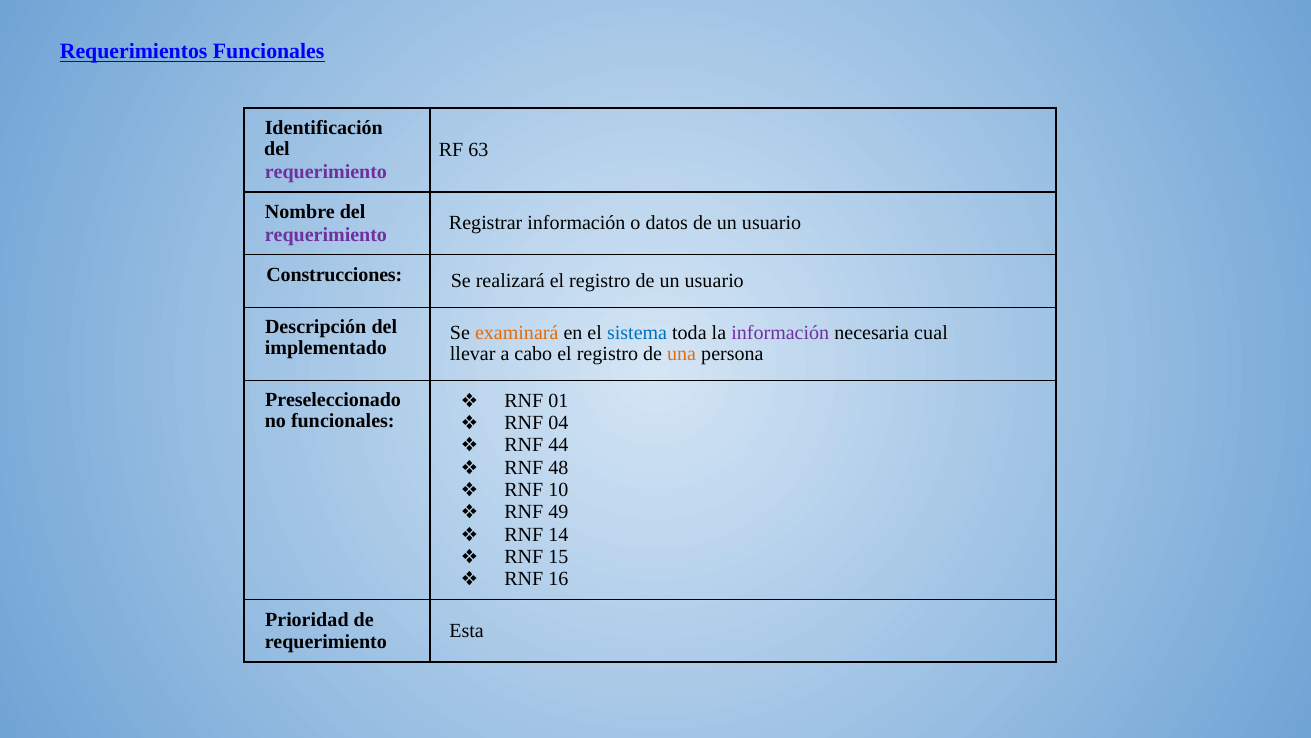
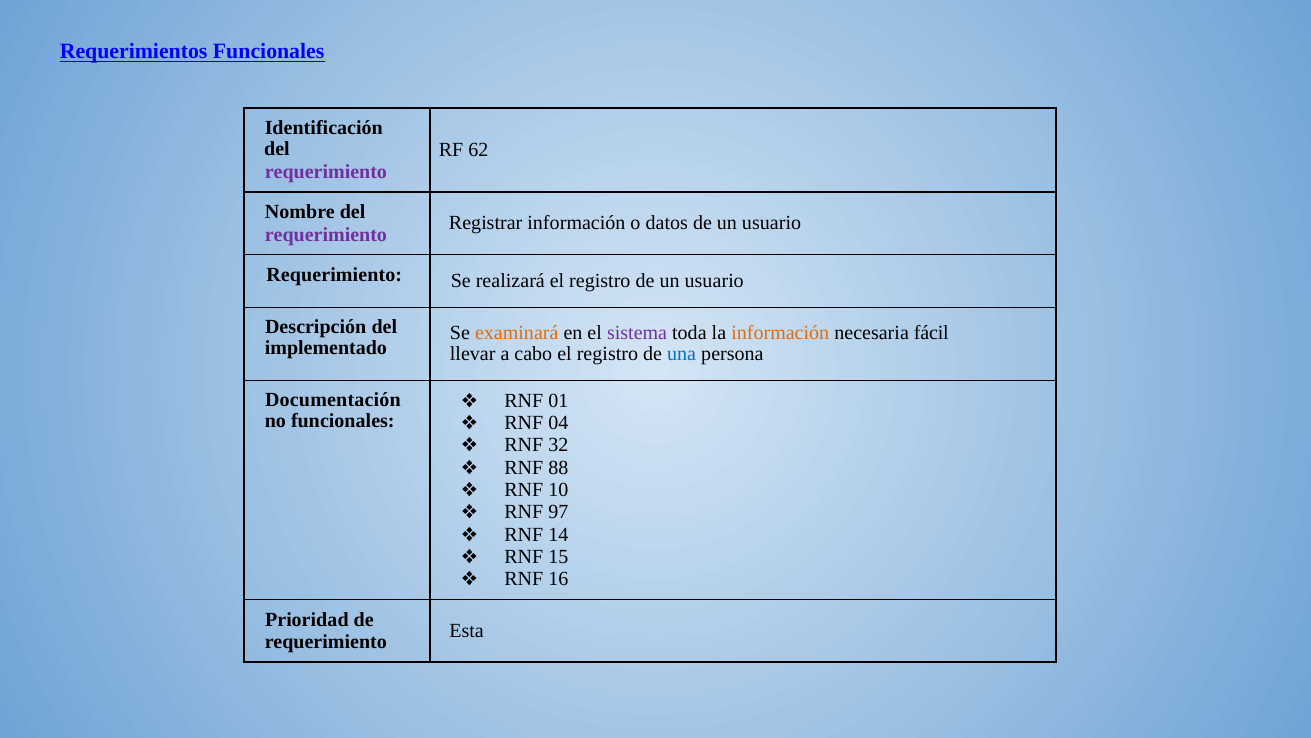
63: 63 -> 62 (478, 150)
Construcciones: Construcciones -> Requerimiento (334, 275)
sistema colour: blue -> purple (637, 333)
información colour: purple -> orange (780, 333)
cual: cual -> fácil (931, 333)
una colour: orange -> blue (682, 354)
Preseleccionado: Preseleccionado -> Documentación (333, 399)
44: 44 -> 32 (558, 445)
48: 48 -> 88 (558, 467)
49: 49 -> 97 (558, 512)
